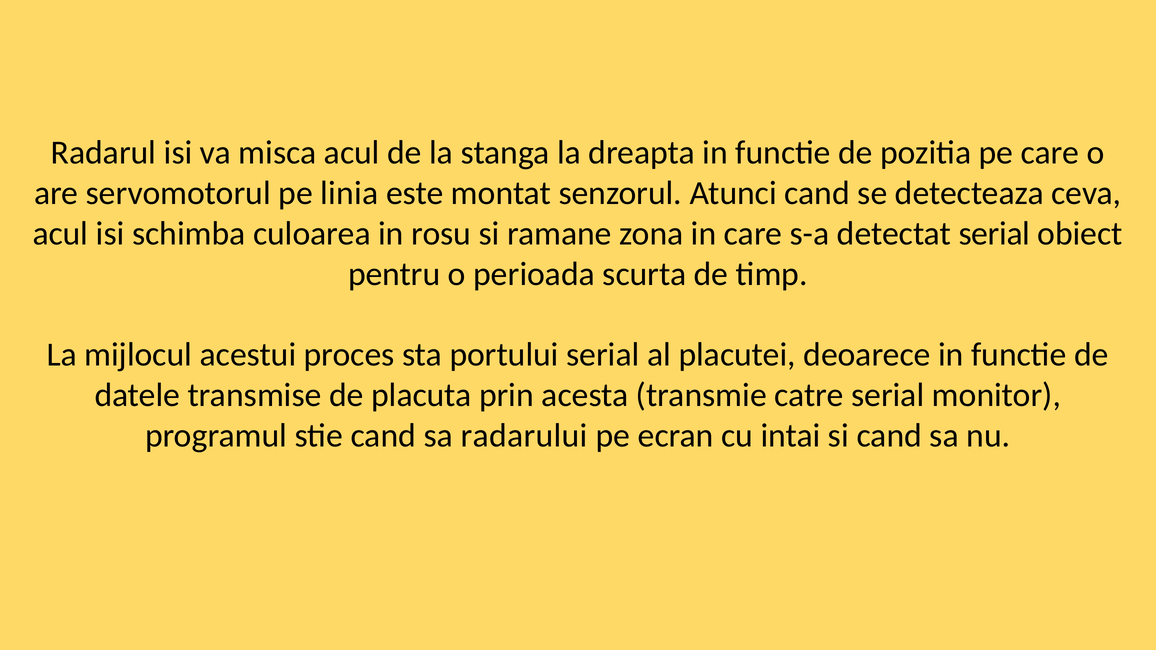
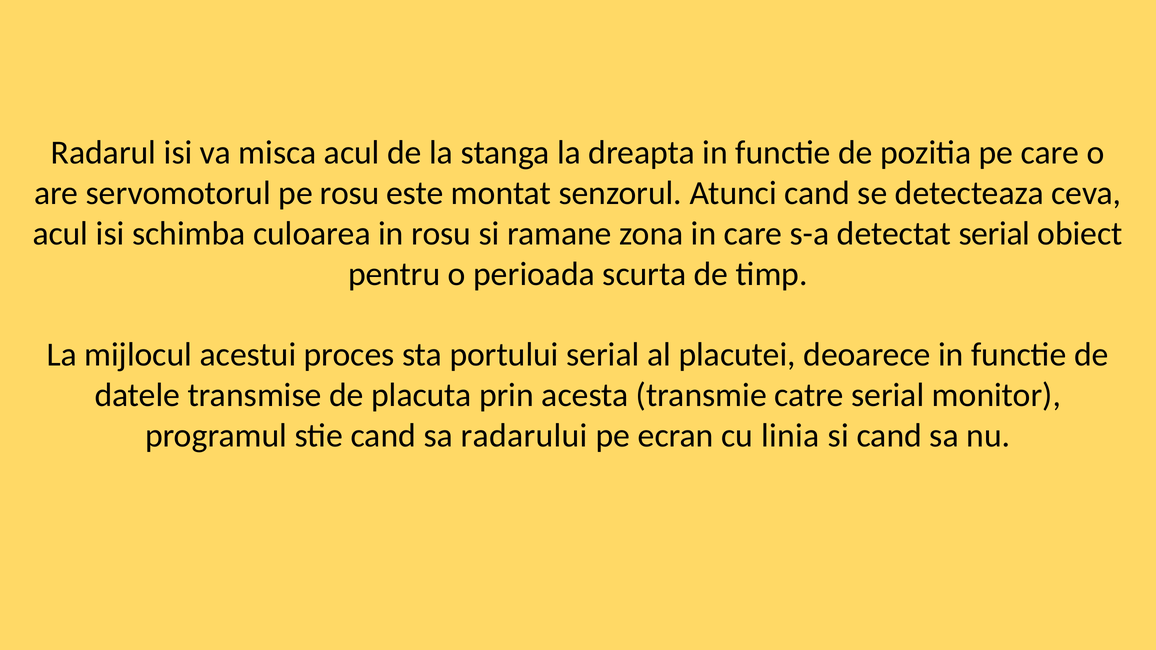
pe linia: linia -> rosu (350, 193)
intai: intai -> linia (790, 436)
